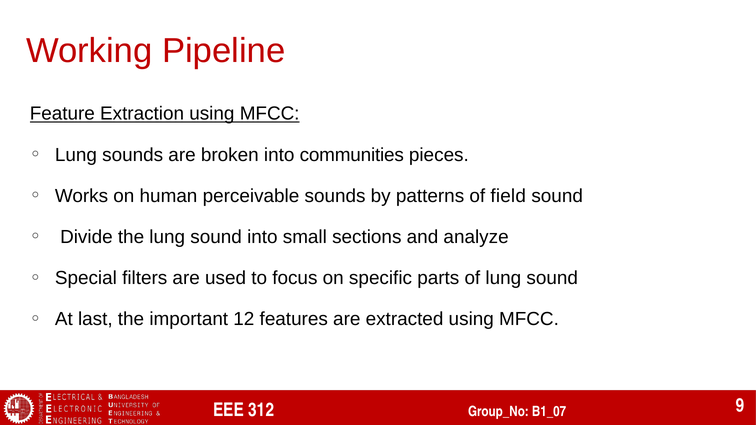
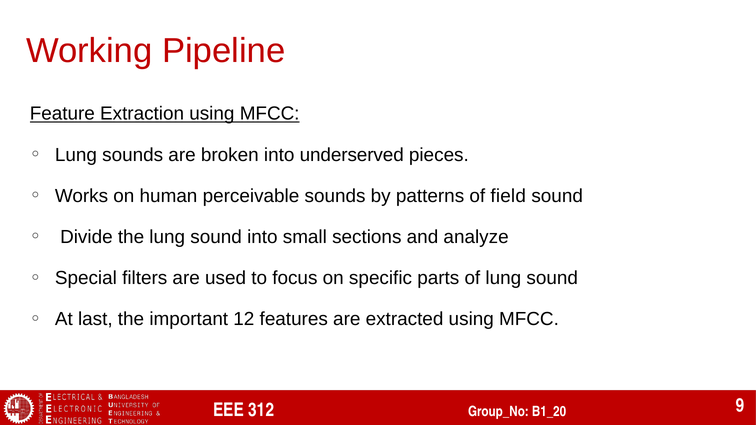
communities: communities -> underserved (352, 155)
B1_07: B1_07 -> B1_20 (549, 412)
